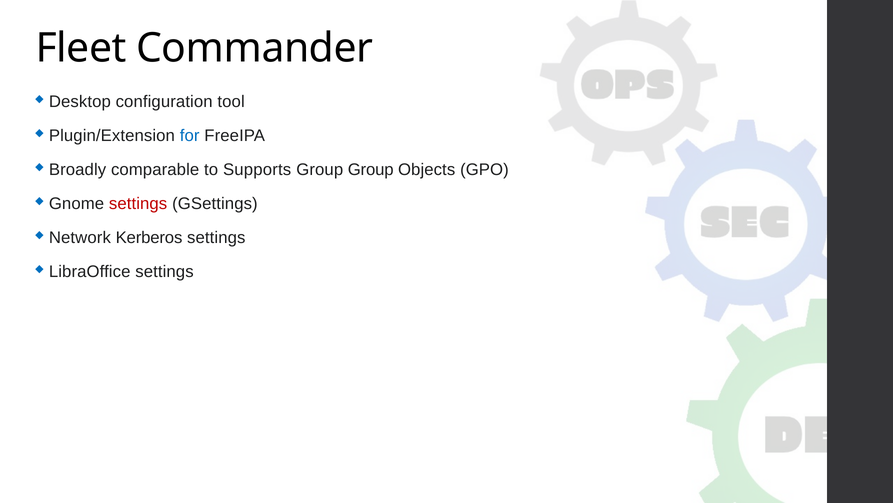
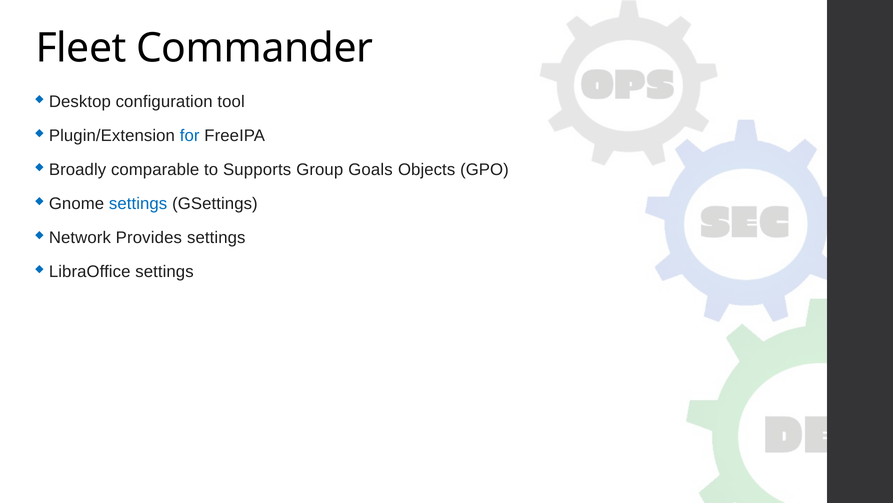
Group Group: Group -> Goals (371, 170)
settings colour: red -> blue (138, 204)
Kerberos: Kerberos -> Provides (149, 238)
